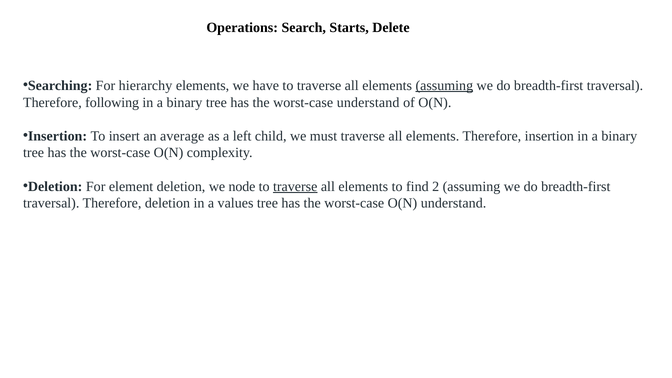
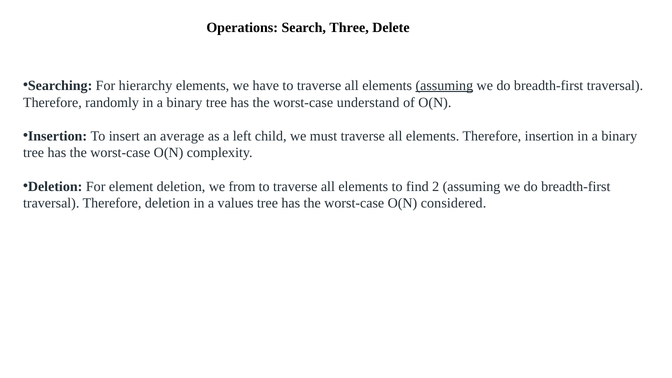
Starts: Starts -> Three (349, 28)
following: following -> randomly (112, 102)
node: node -> from (242, 186)
traverse underline: present -> none (295, 186)
O(N understand: understand -> considered (454, 203)
